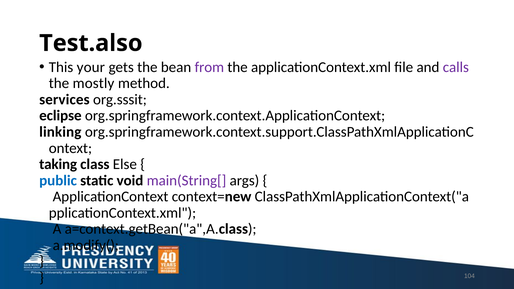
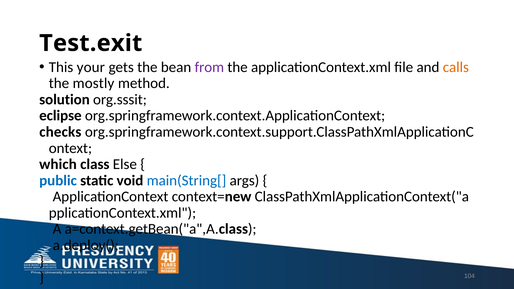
Test.also: Test.also -> Test.exit (91, 43)
calls colour: purple -> orange (456, 67)
services: services -> solution (64, 100)
linking: linking -> checks (60, 132)
taking: taking -> which (58, 164)
main(String[ colour: purple -> blue (186, 181)
a.modify(: a.modify( -> a.deploy( (86, 245)
